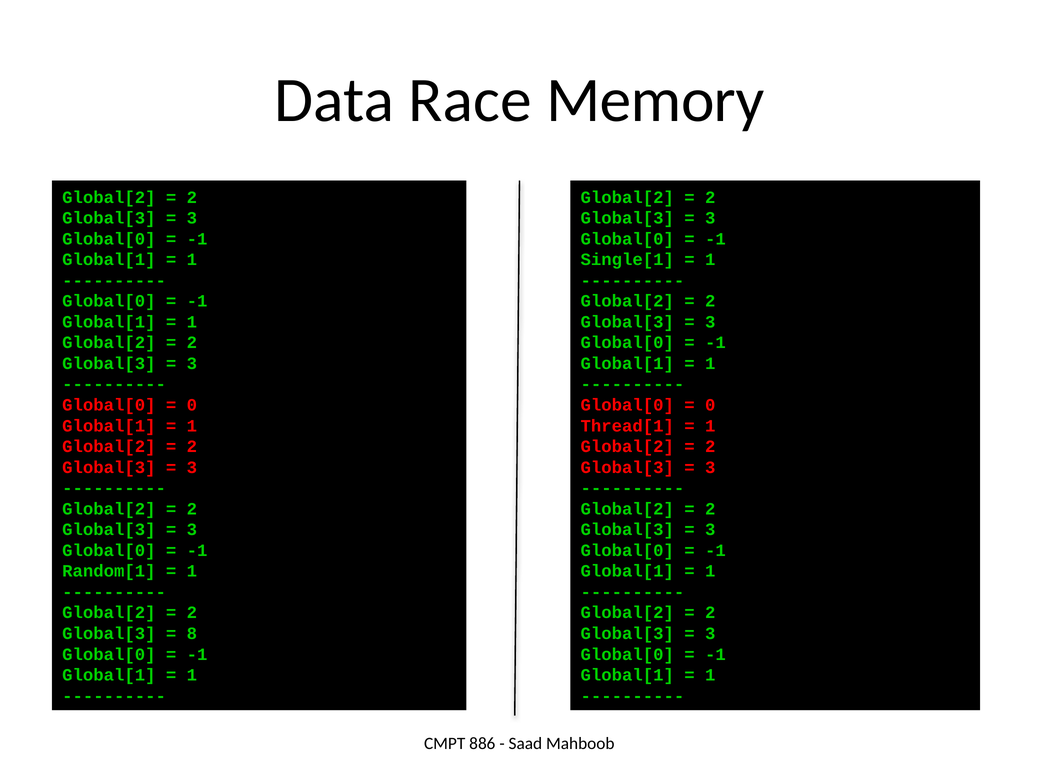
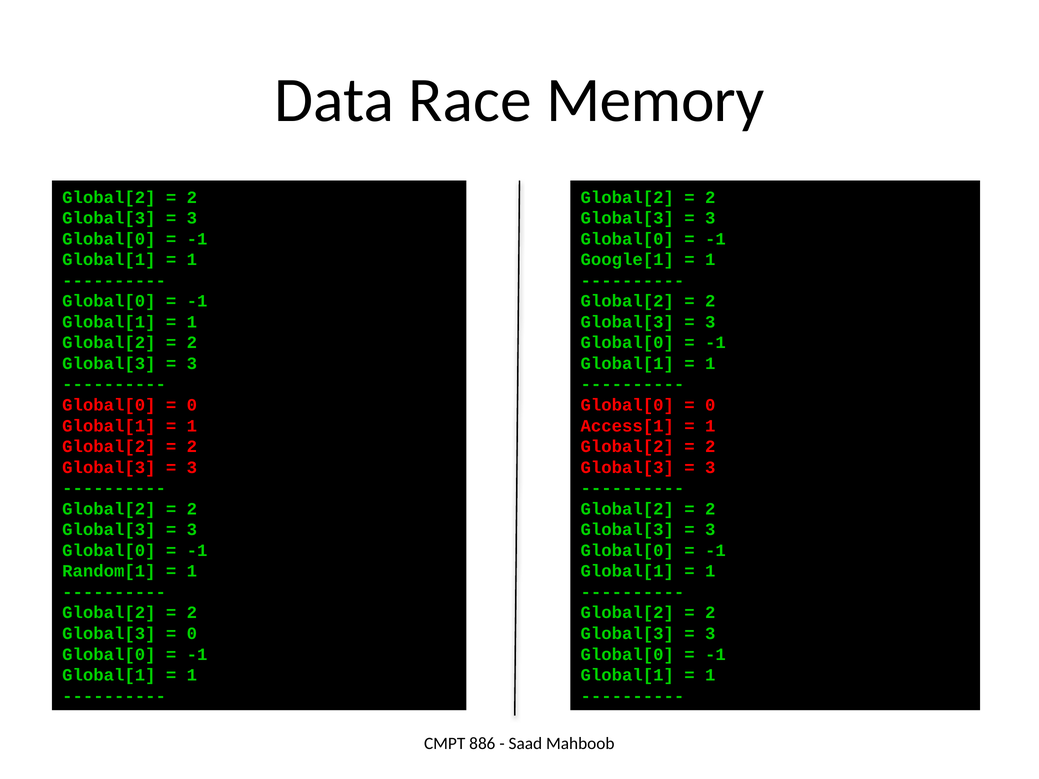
Single[1: Single[1 -> Google[1 (627, 260)
Thread[1: Thread[1 -> Access[1 (627, 426)
8: 8 -> 0 (192, 634)
